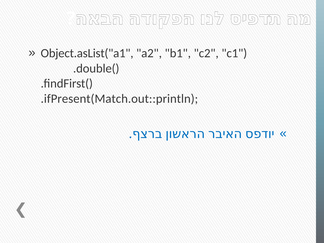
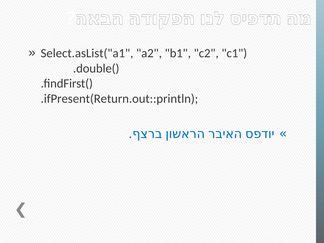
Object.asList("a1: Object.asList("a1 -> Select.asList("a1 (87, 53)
.ifPresent(Match.out::println: .ifPresent(Match.out::println -> .ifPresent(Return.out::println (119, 99)
